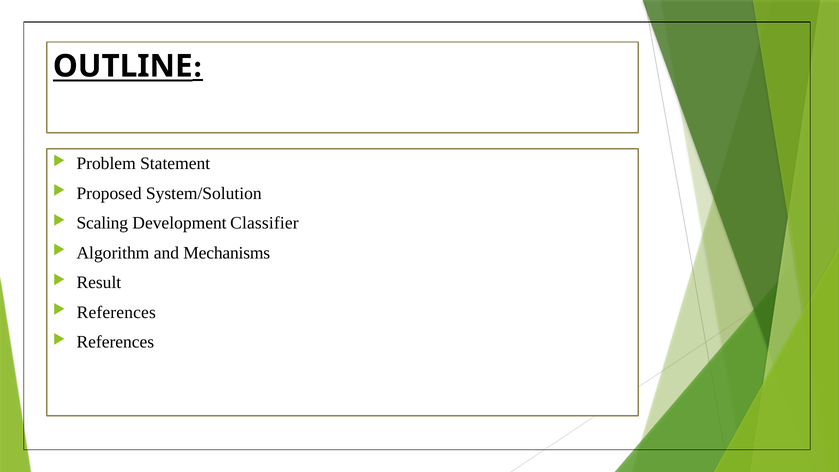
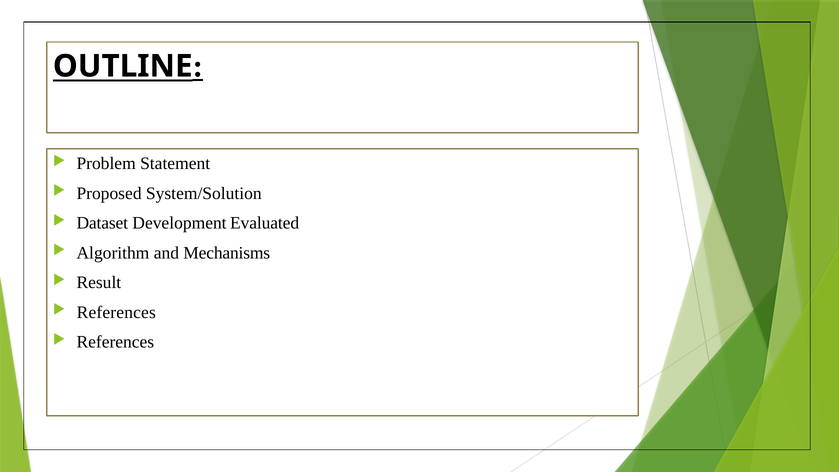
Scaling: Scaling -> Dataset (102, 223)
Classifier: Classifier -> Evaluated (265, 223)
